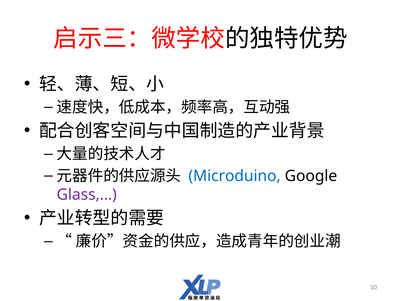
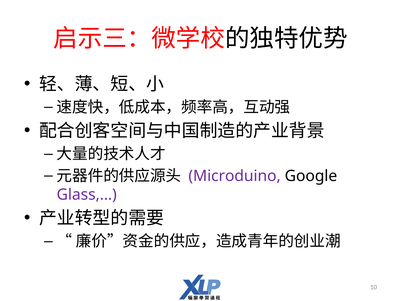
Microduino colour: blue -> purple (235, 176)
